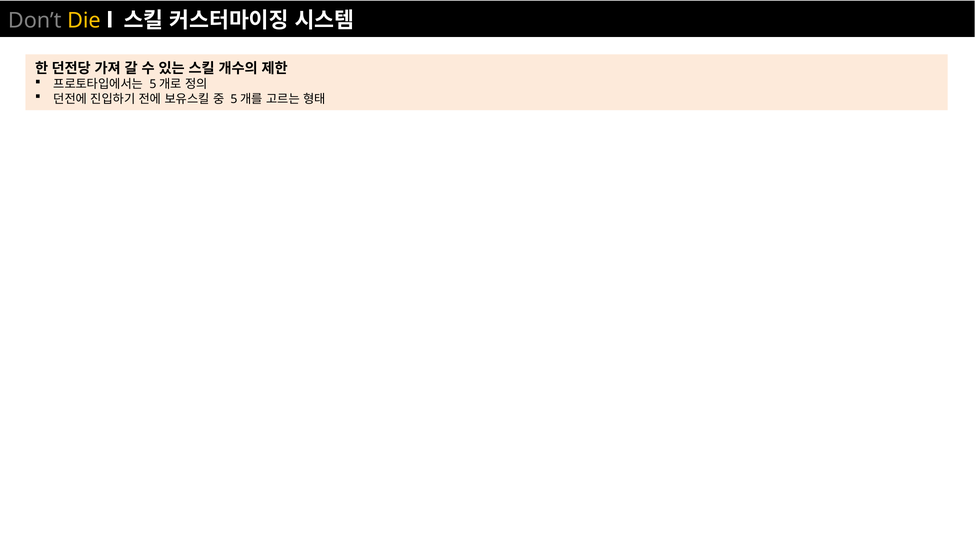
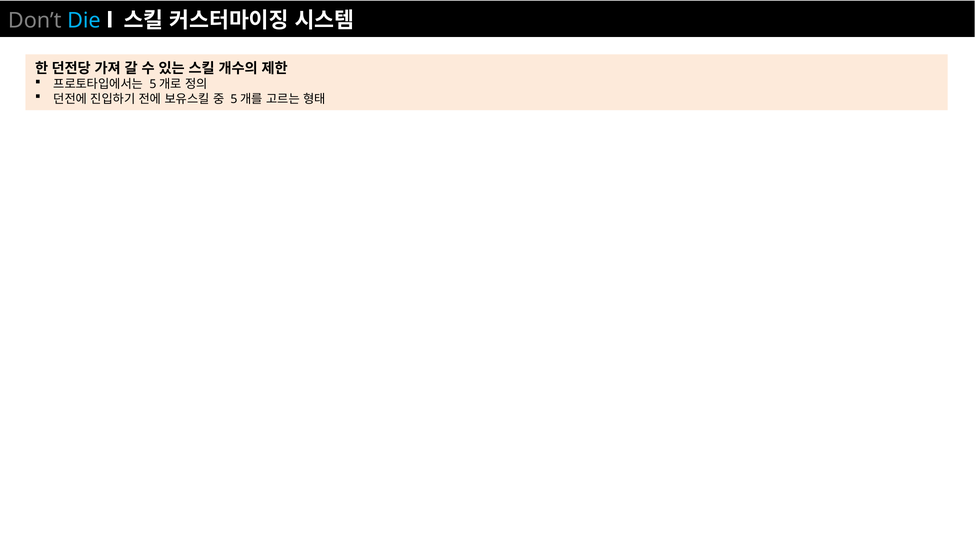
Die colour: yellow -> light blue (84, 20)
